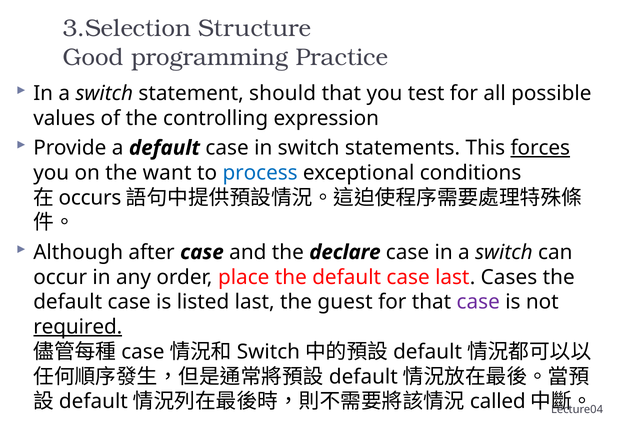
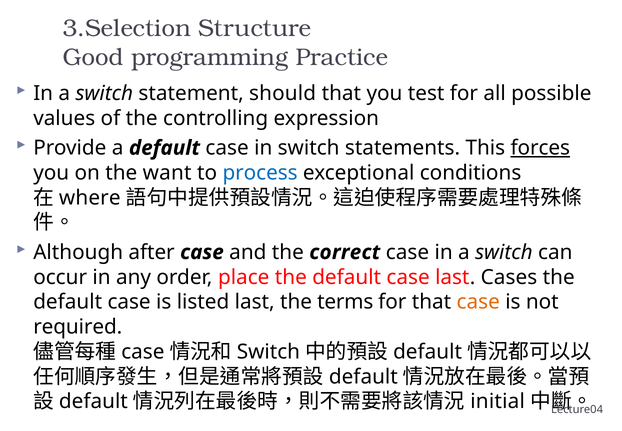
occurs: occurs -> where (90, 198)
declare: declare -> correct (345, 252)
guest: guest -> terms (345, 302)
case colour: purple -> orange (478, 302)
required underline: present -> none (78, 327)
called: called -> initial (498, 401)
